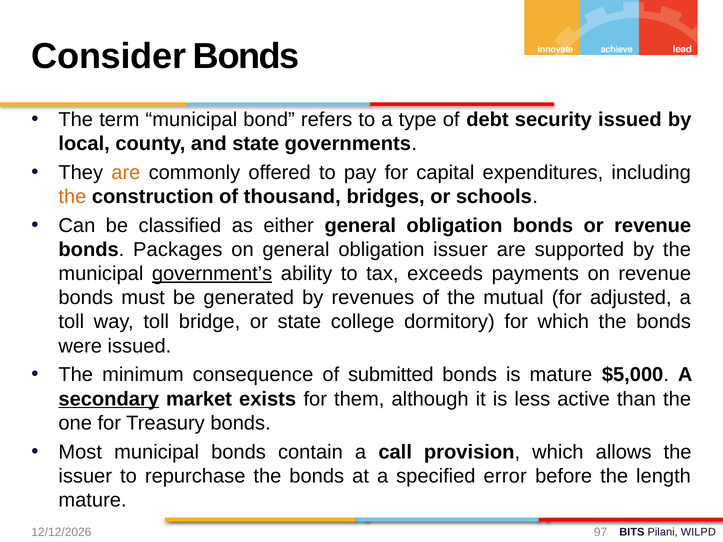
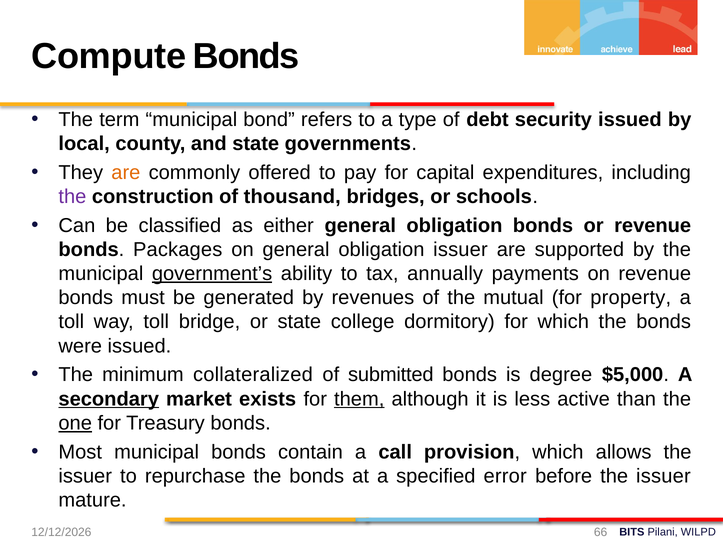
Consider: Consider -> Compute (109, 56)
the colour: orange -> purple (72, 197)
exceeds: exceeds -> annually (445, 274)
adjusted: adjusted -> property (631, 298)
consequence: consequence -> collateralized (253, 375)
is mature: mature -> degree (561, 375)
them underline: none -> present (359, 399)
one underline: none -> present (75, 423)
before the length: length -> issuer (663, 476)
97: 97 -> 66 (601, 533)
